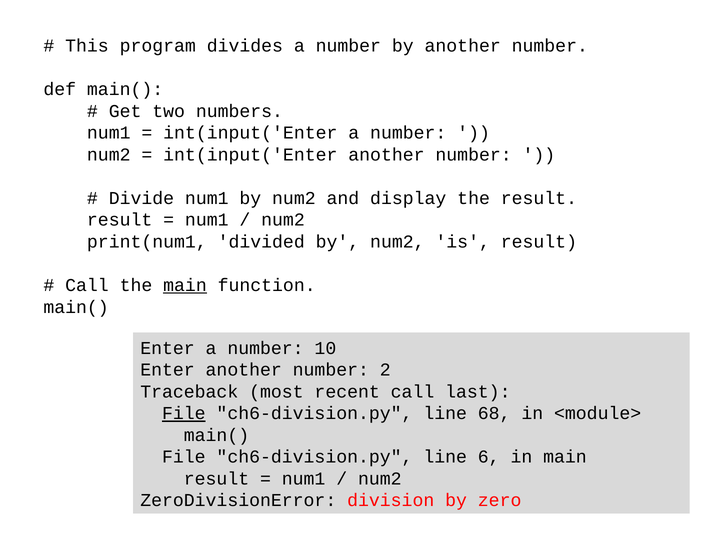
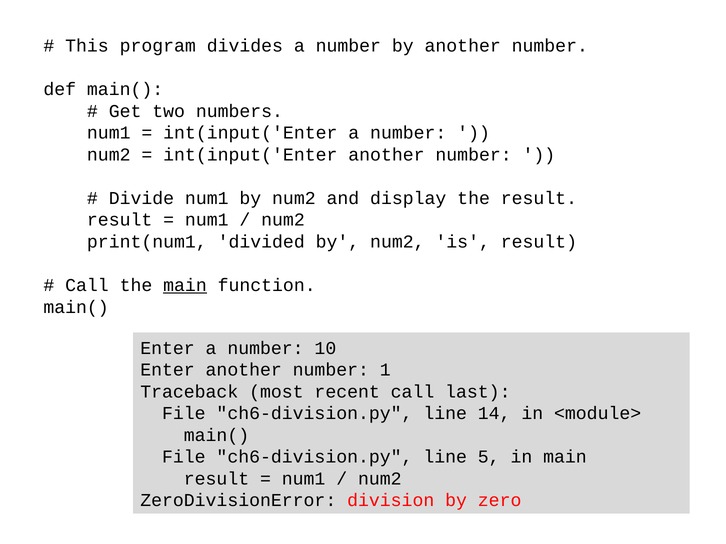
2: 2 -> 1 (385, 370)
File underline: present -> none (184, 414)
68: 68 -> 14 (494, 414)
6: 6 -> 5 (489, 457)
